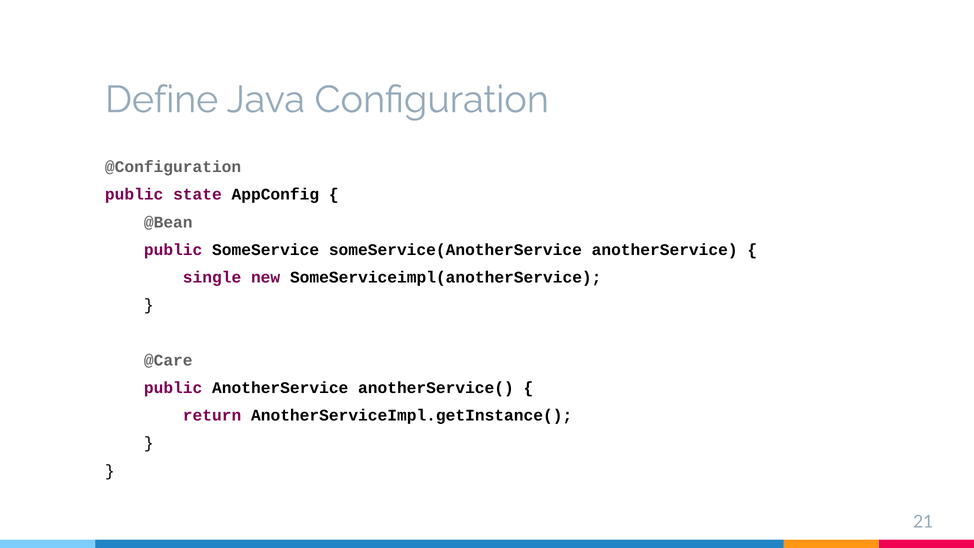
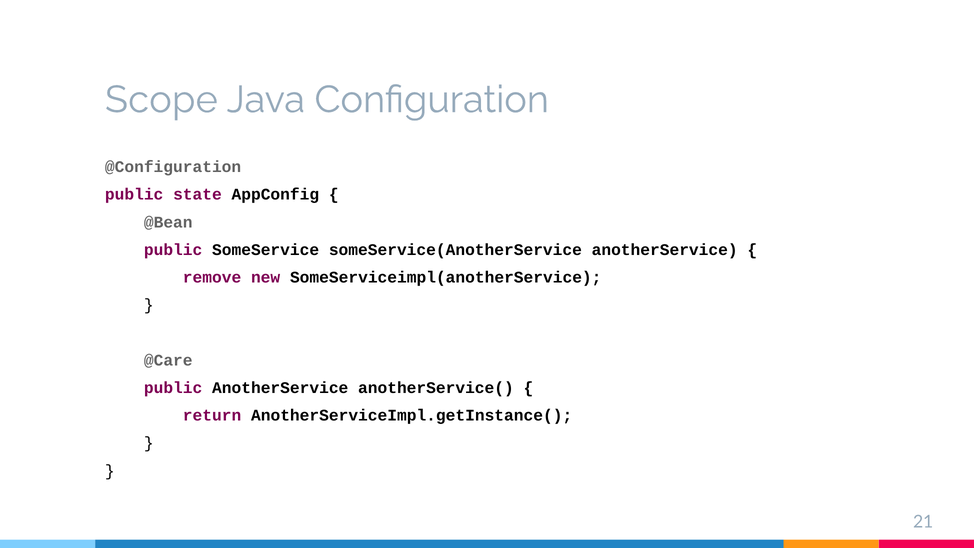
Define: Define -> Scope (161, 100)
single: single -> remove (212, 277)
